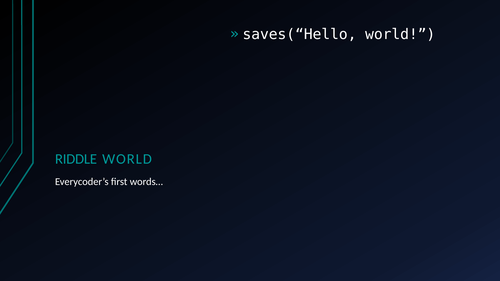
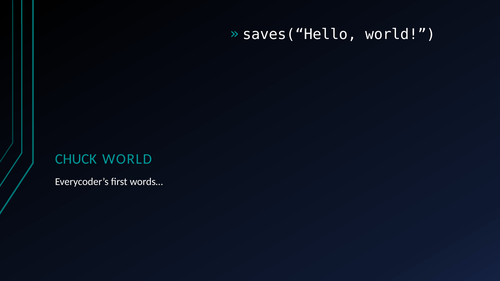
RIDDLE: RIDDLE -> CHUCK (76, 159)
